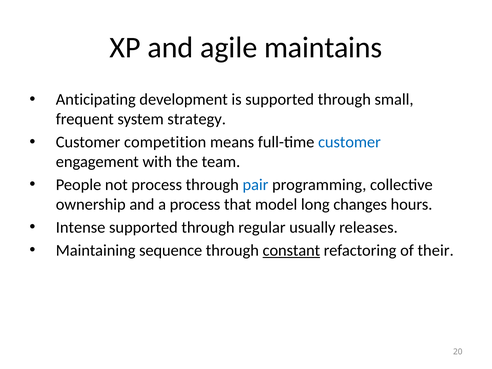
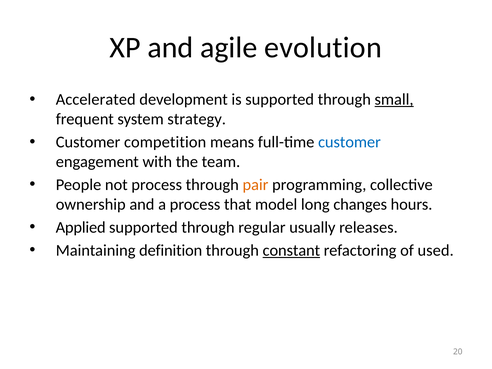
maintains: maintains -> evolution (323, 48)
Anticipating: Anticipating -> Accelerated (96, 100)
small underline: none -> present (394, 100)
pair colour: blue -> orange (255, 185)
Intense: Intense -> Applied (81, 227)
sequence: sequence -> definition (171, 250)
their: their -> used (436, 250)
